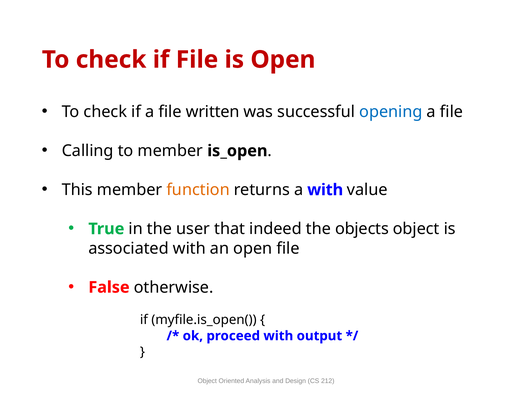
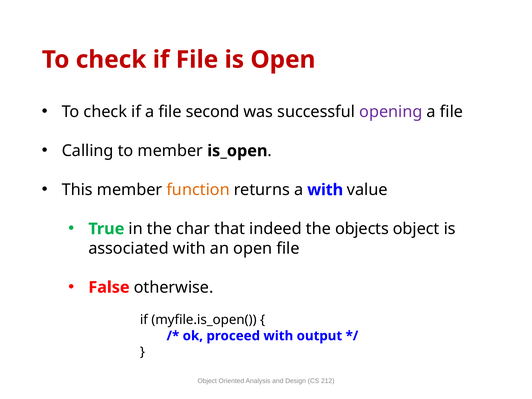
written: written -> second (213, 112)
opening colour: blue -> purple (391, 112)
user: user -> char (193, 229)
